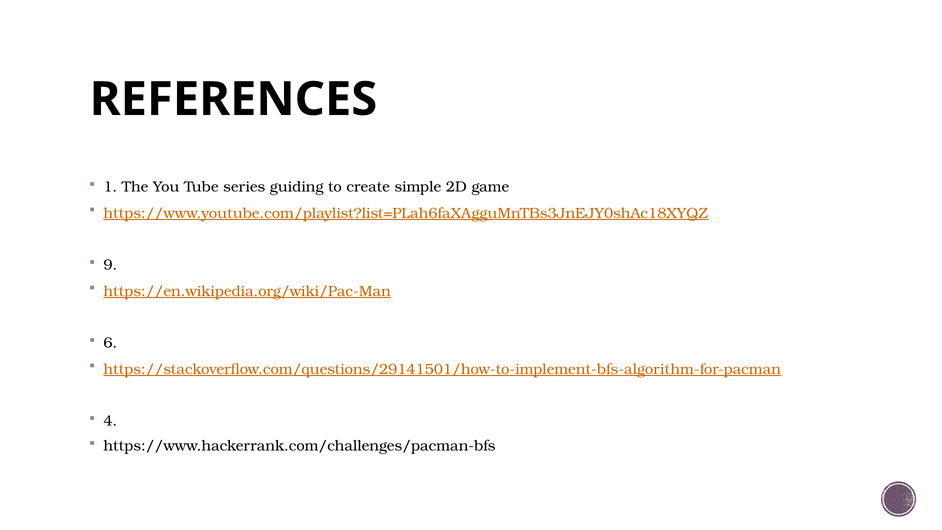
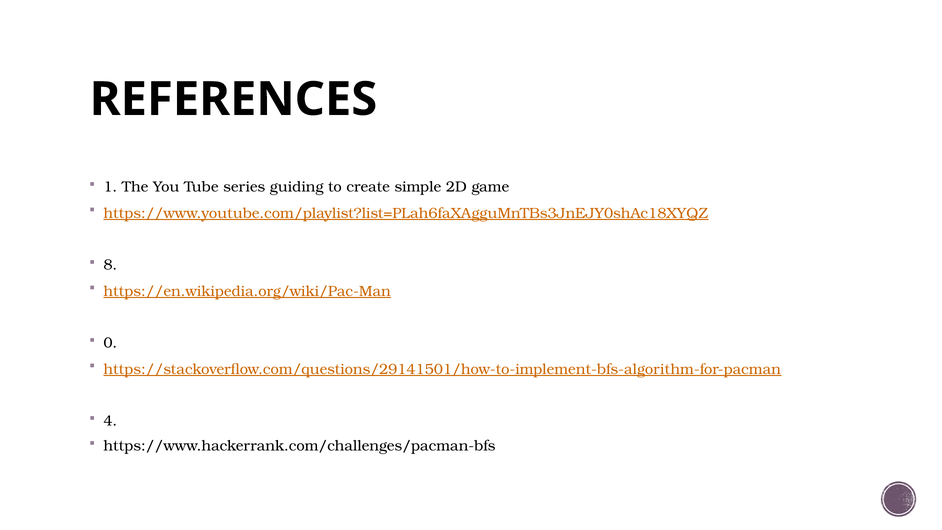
9: 9 -> 8 (110, 265)
6: 6 -> 0 (110, 343)
